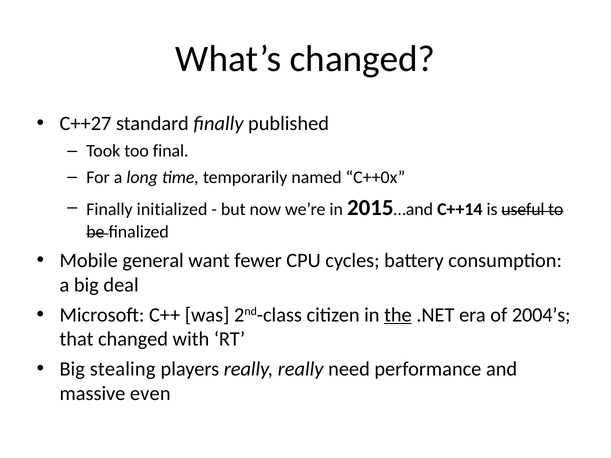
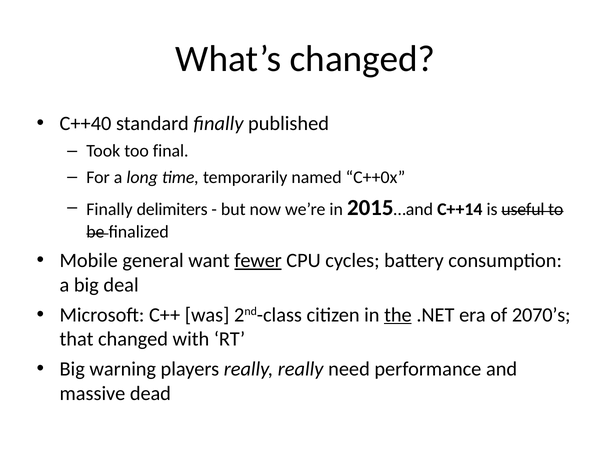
C++27: C++27 -> C++40 (85, 124)
initialized: initialized -> delimiters (172, 210)
fewer underline: none -> present (258, 261)
2004’s: 2004’s -> 2070’s (541, 315)
stealing: stealing -> warning (123, 369)
even: even -> dead (150, 394)
